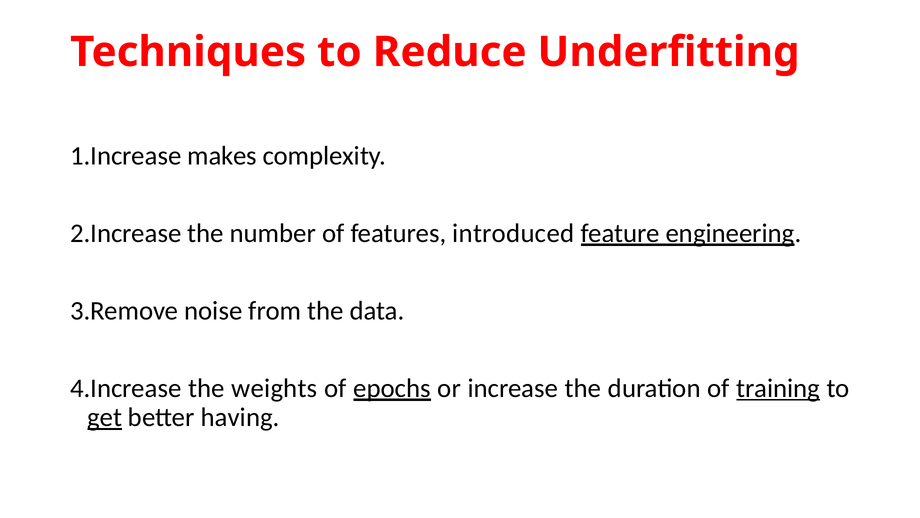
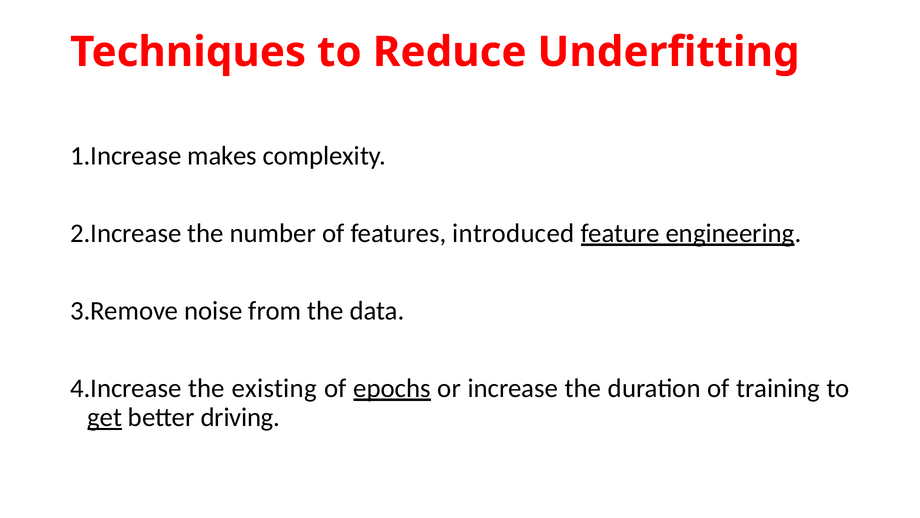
weights: weights -> existing (274, 388)
training underline: present -> none (778, 388)
having: having -> driving (240, 417)
